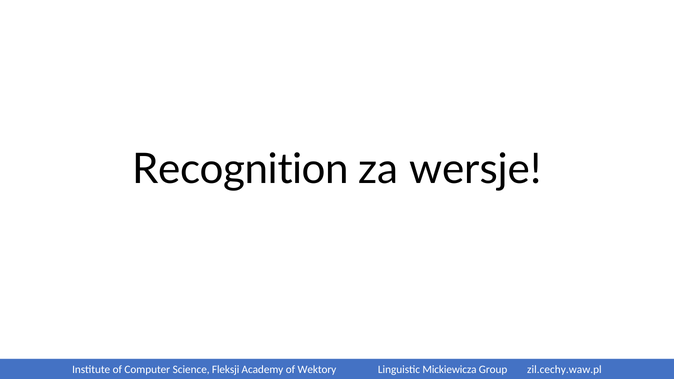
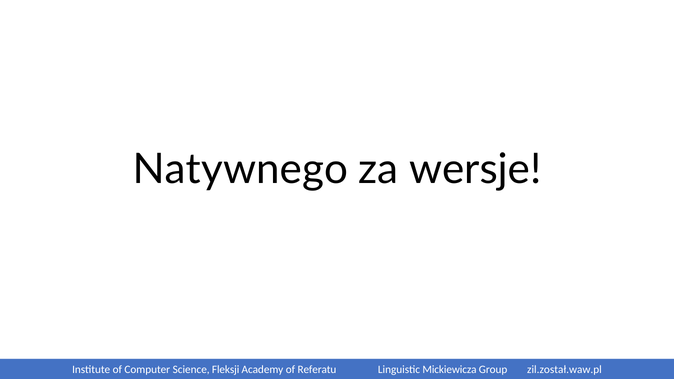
Recognition: Recognition -> Natywnego (240, 169)
Wektory: Wektory -> Referatu (317, 370)
zil.cechy.waw.pl: zil.cechy.waw.pl -> zil.został.waw.pl (564, 370)
